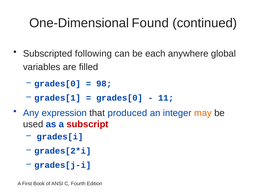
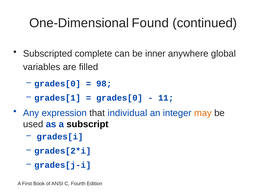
following: following -> complete (93, 53)
each: each -> inner (155, 53)
produced: produced -> individual (127, 113)
subscript colour: red -> black (87, 124)
